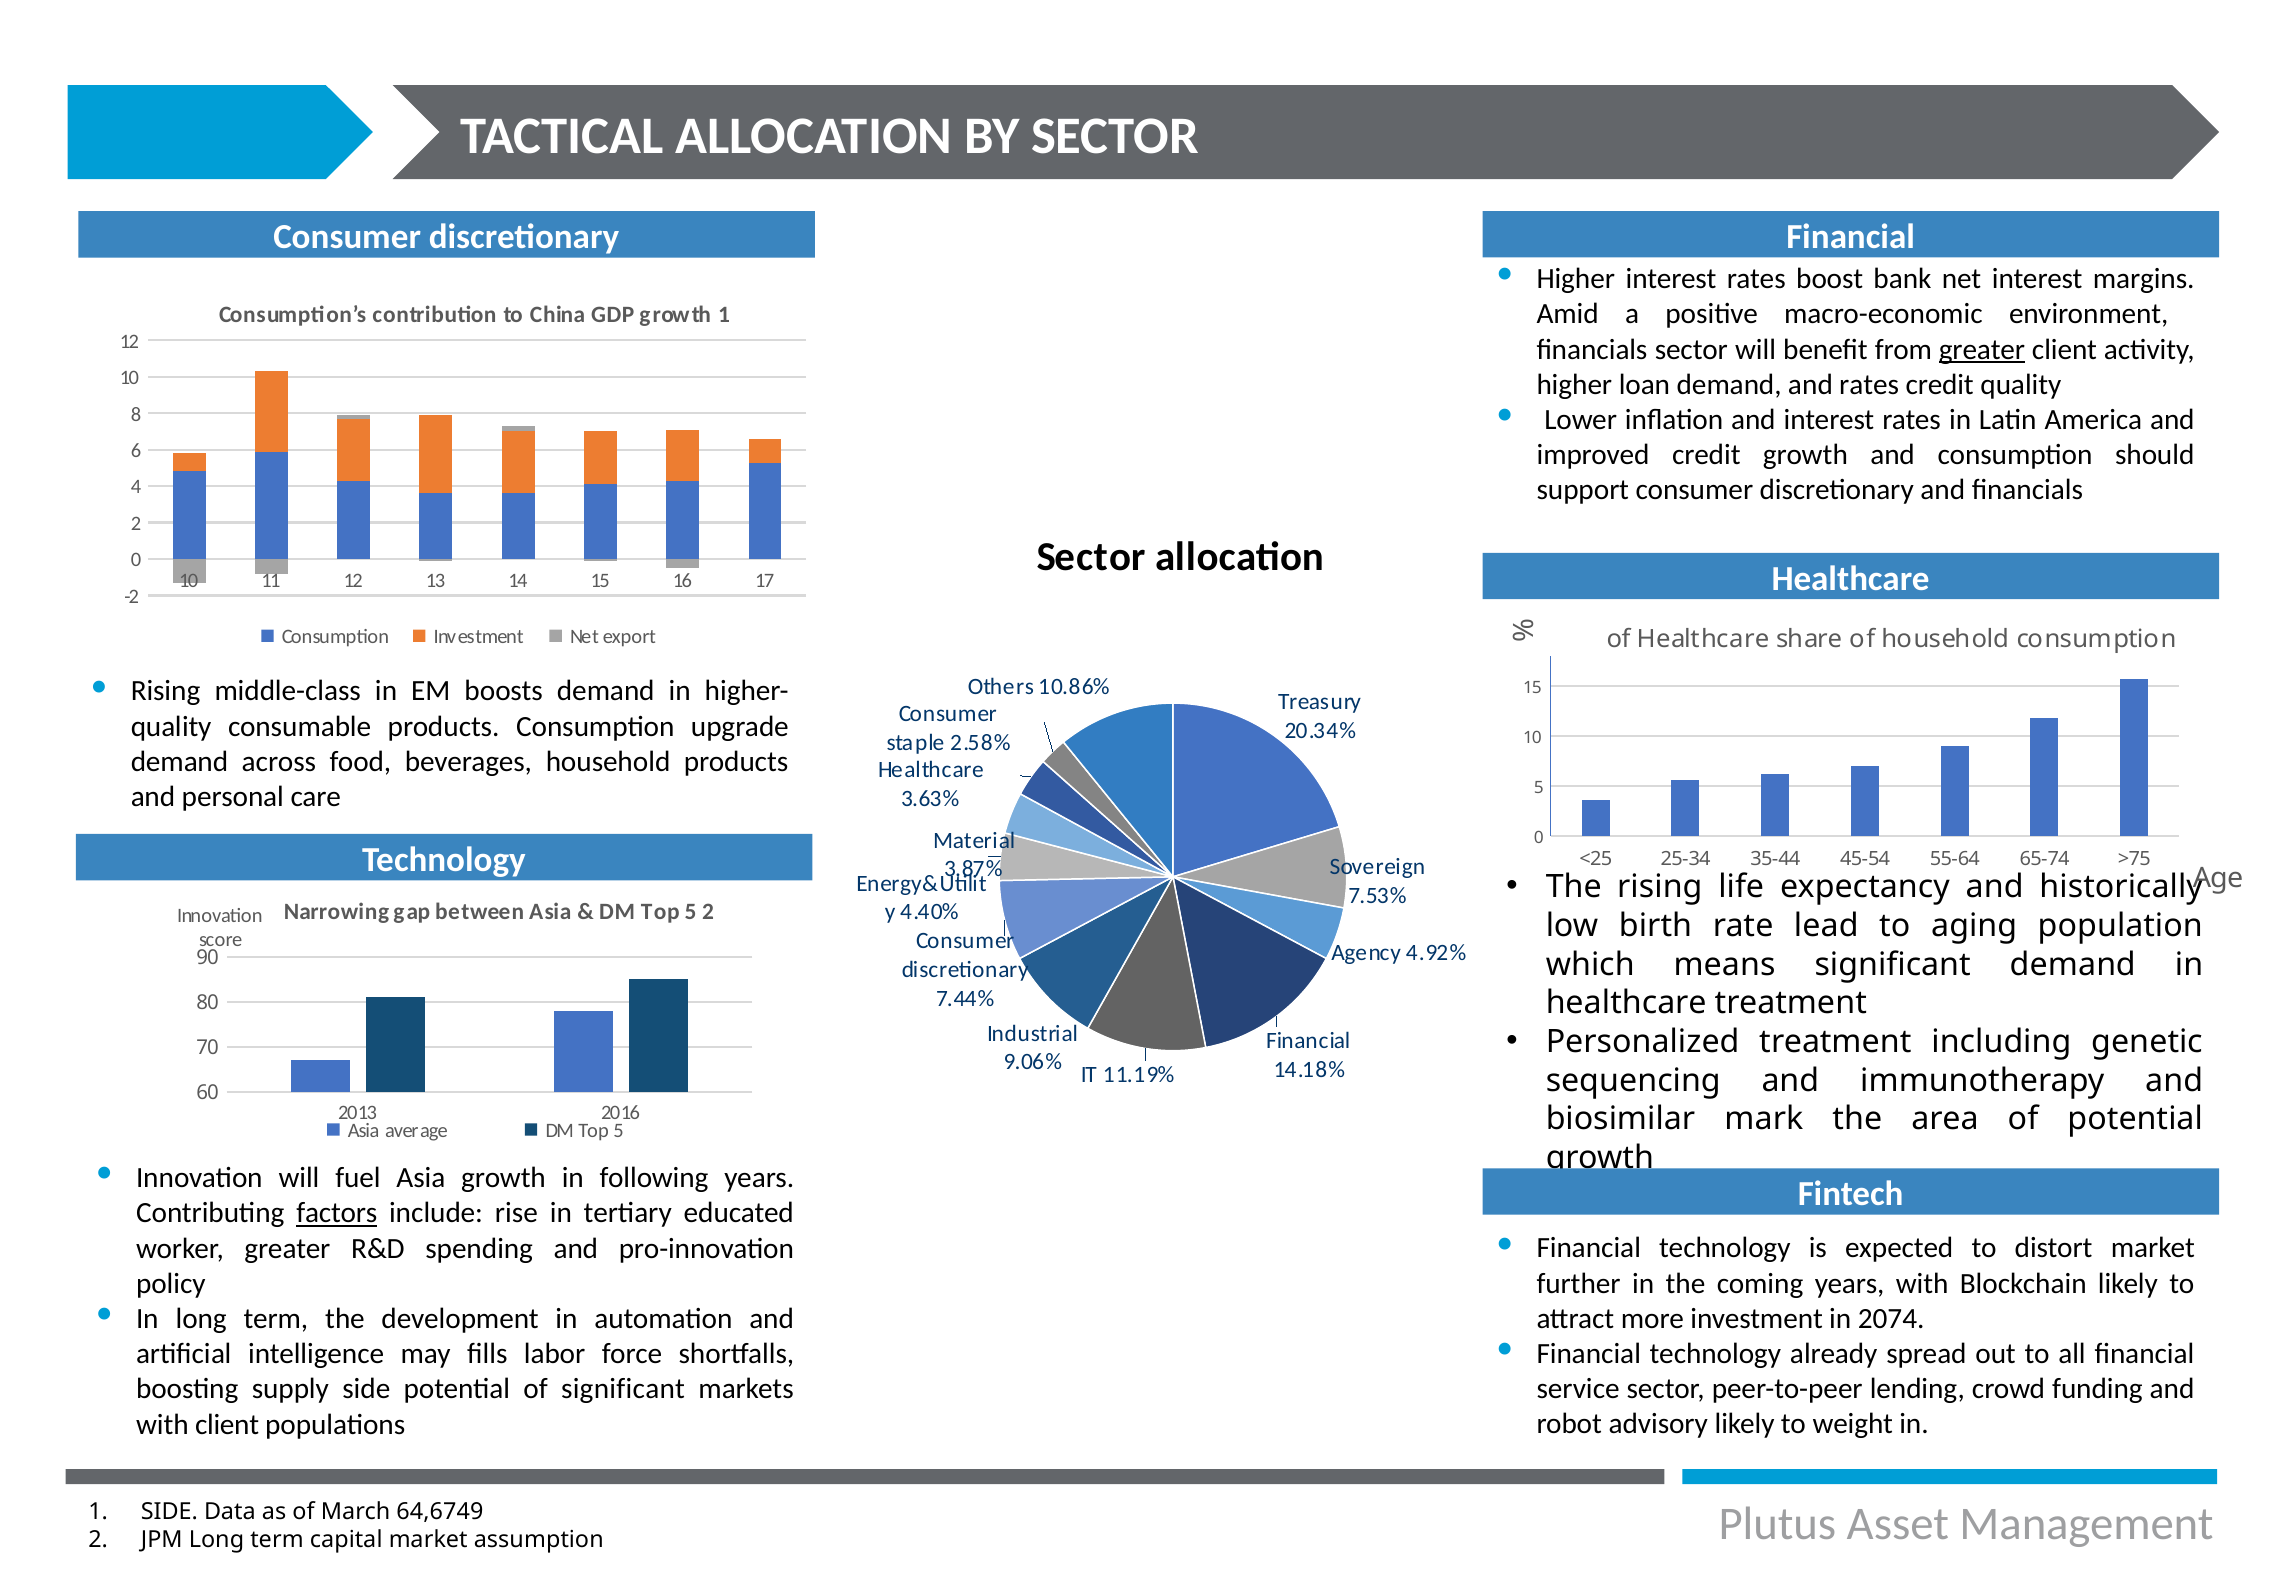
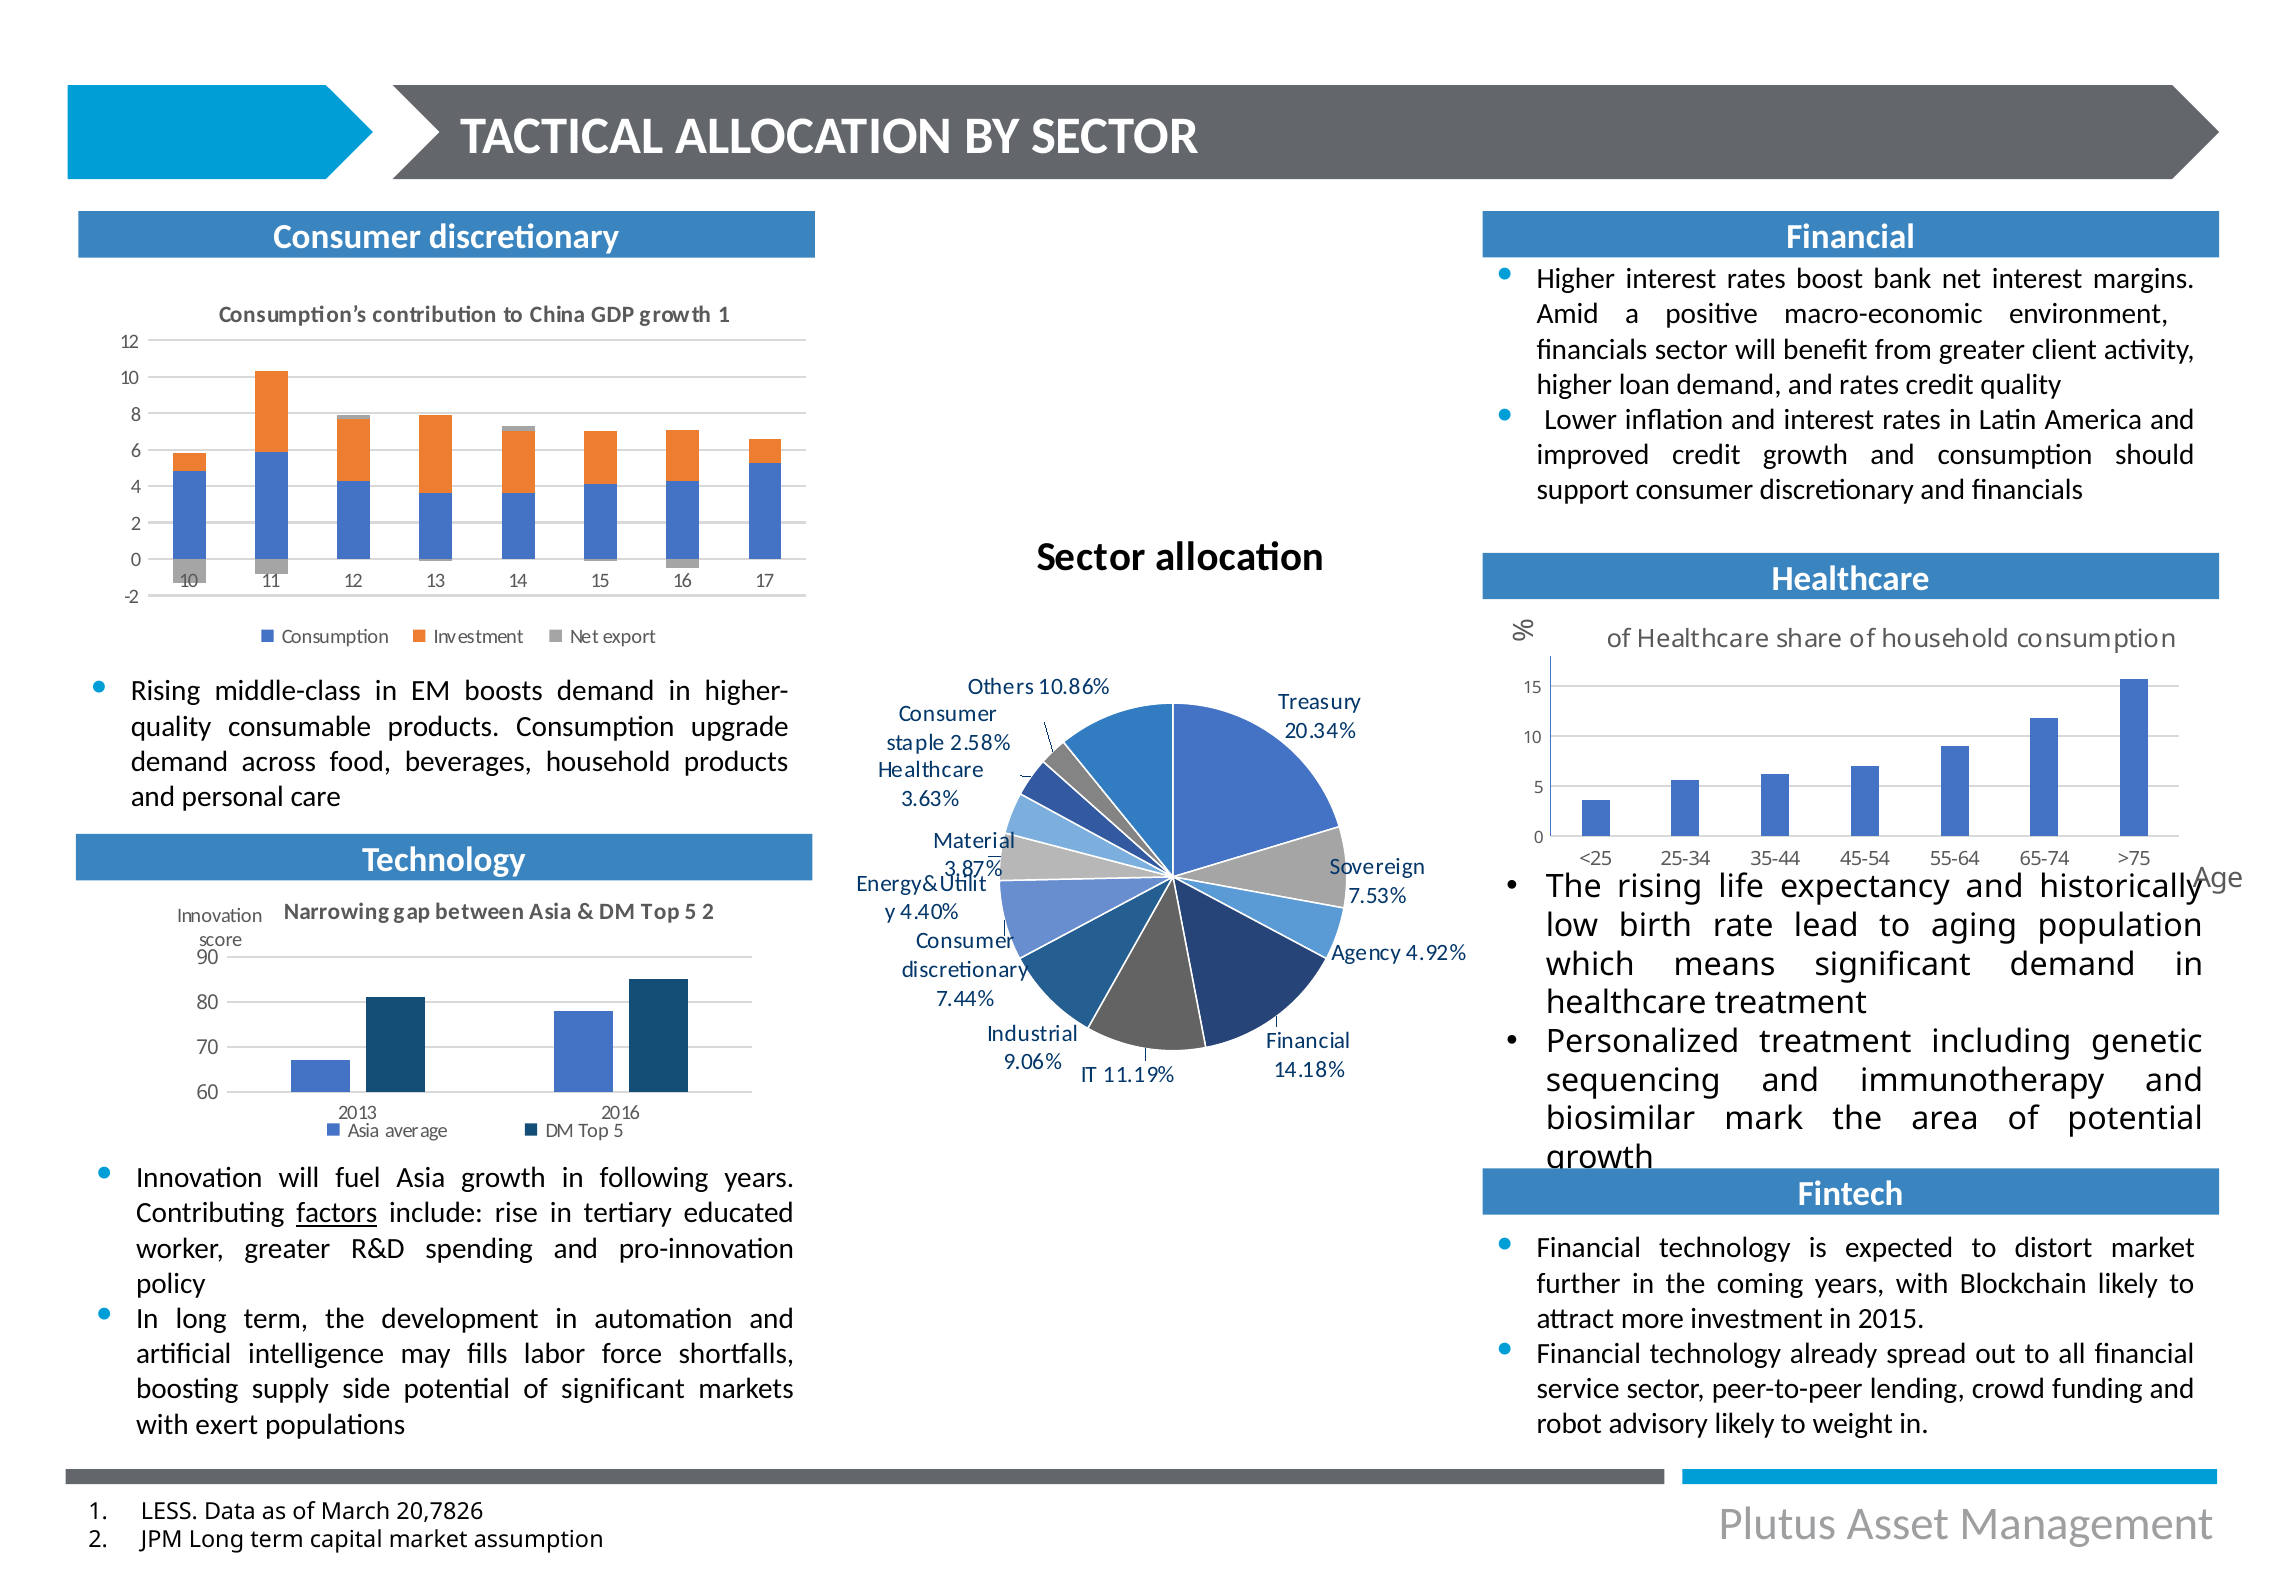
greater underline: present -> none (1982, 349)
2074: 2074 -> 2015 (1891, 1318)
with client: client -> exert (227, 1424)
1 SIDE: SIDE -> LESS (169, 1512)
64,6749: 64,6749 -> 20,7826 (440, 1512)
